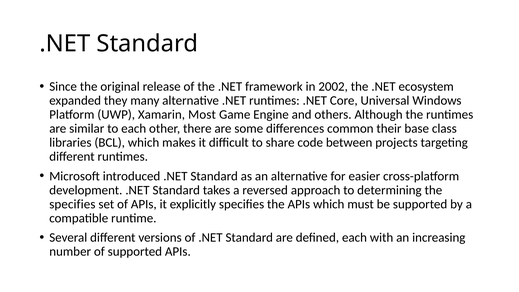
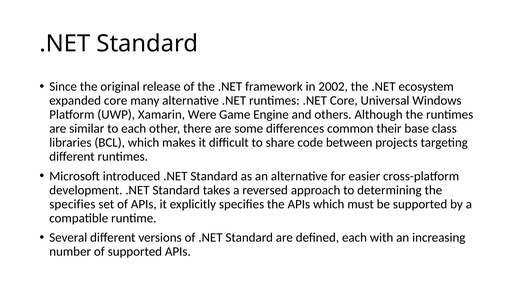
expanded they: they -> core (116, 101)
Most: Most -> Were (202, 115)
